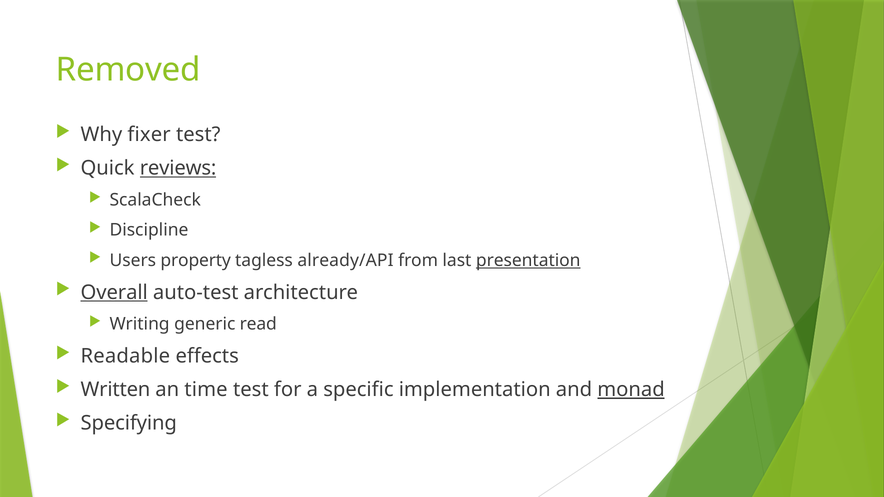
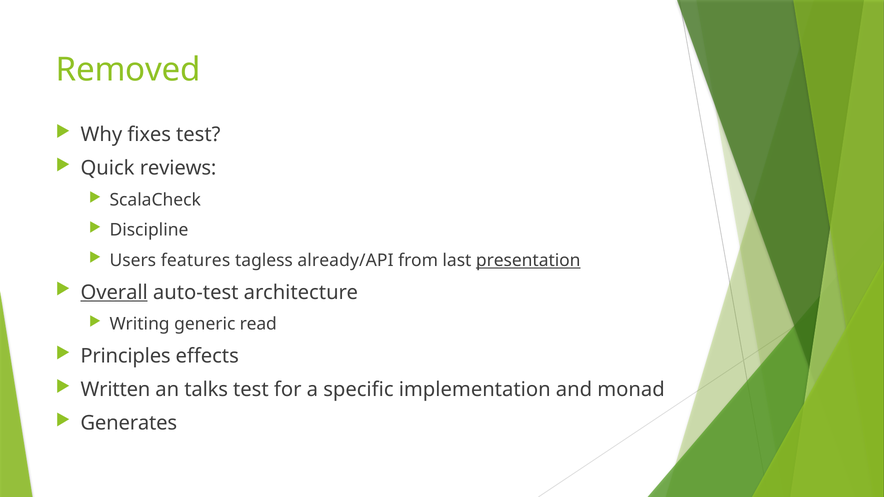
fixer: fixer -> fixes (149, 135)
reviews underline: present -> none (178, 168)
property: property -> features (196, 260)
Readable: Readable -> Principles (126, 356)
time: time -> talks (206, 390)
monad underline: present -> none (631, 390)
Specifying: Specifying -> Generates (129, 423)
